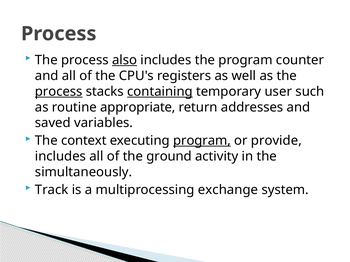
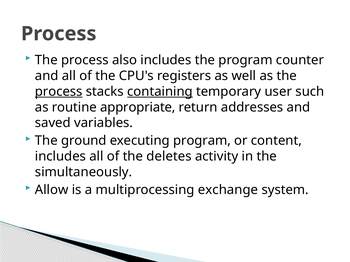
also underline: present -> none (124, 60)
context: context -> ground (84, 141)
program underline: present -> none (202, 141)
provide: provide -> content (276, 141)
ground: ground -> deletes (169, 157)
Track: Track -> Allow (52, 190)
